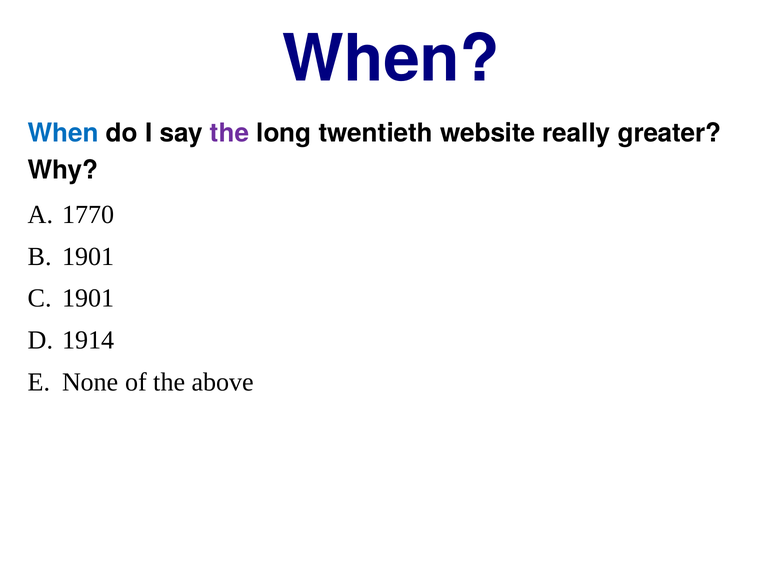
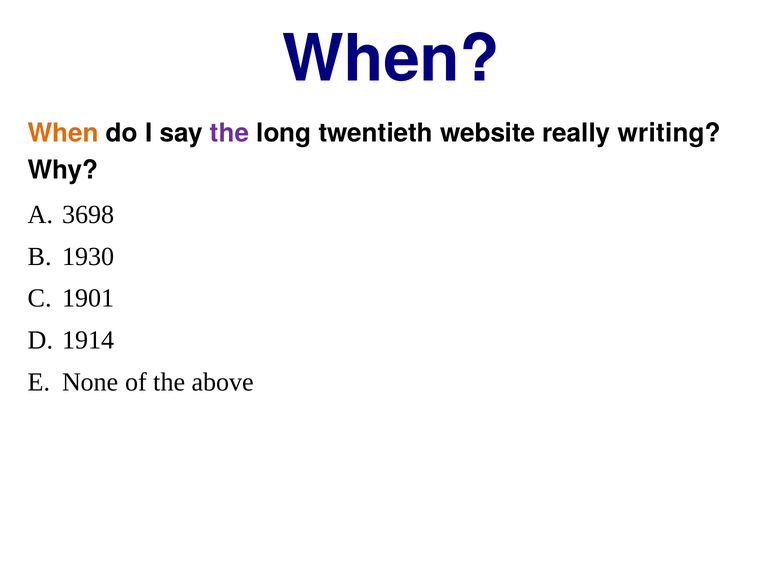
When colour: blue -> orange (63, 133)
greater: greater -> writing (669, 133)
1770: 1770 -> 3698 (88, 215)
1901: 1901 -> 1930 (88, 257)
